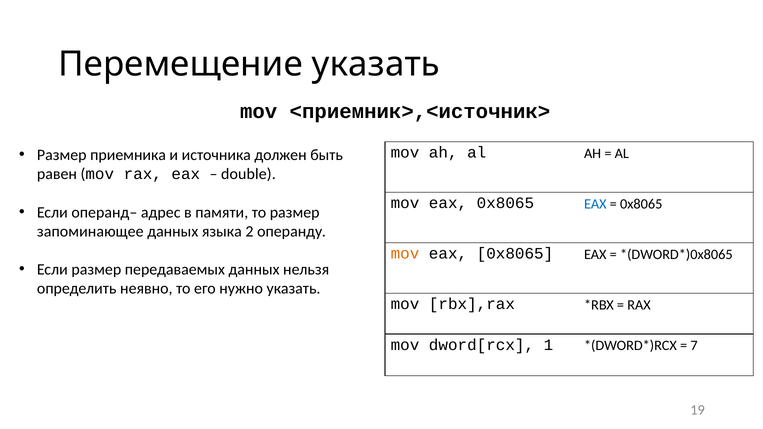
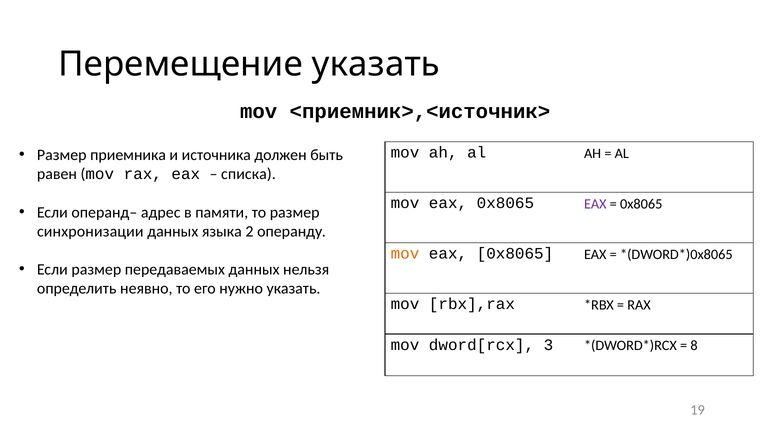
double: double -> списка (248, 174)
EAX colour: blue -> purple (595, 204)
запоминающее: запоминающее -> синхронизации (90, 232)
1: 1 -> 3 (548, 345)
7: 7 -> 8 (694, 346)
